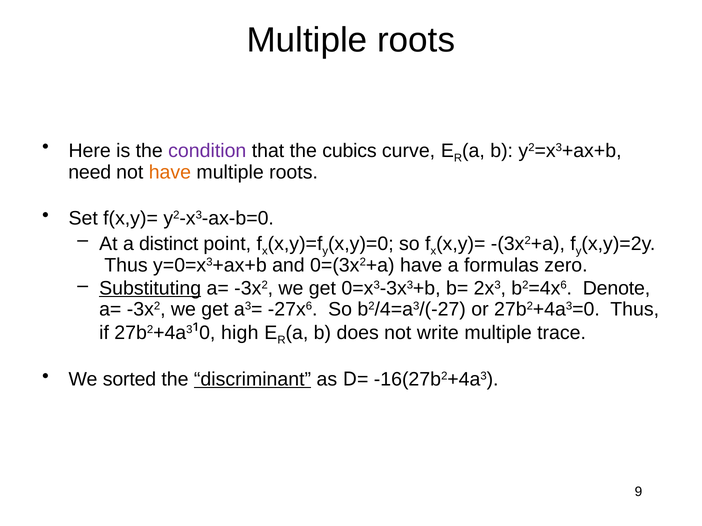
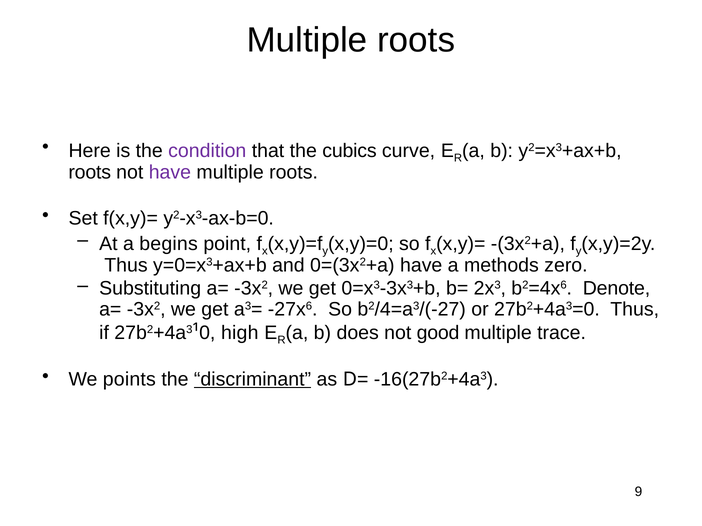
need: need -> roots (90, 172)
have colour: orange -> purple (170, 172)
distinct: distinct -> begins (169, 244)
formulas: formulas -> methods (501, 265)
Substituting underline: present -> none (150, 289)
write: write -> good (438, 333)
sorted: sorted -> points (129, 380)
